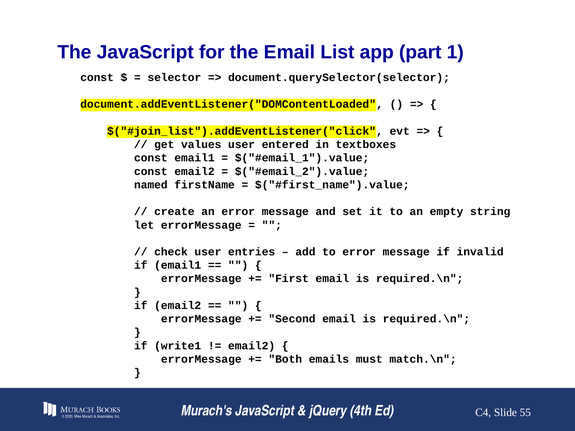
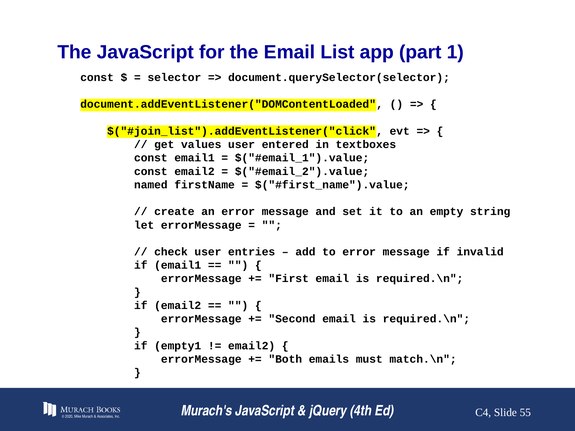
write1: write1 -> empty1 (178, 346)
